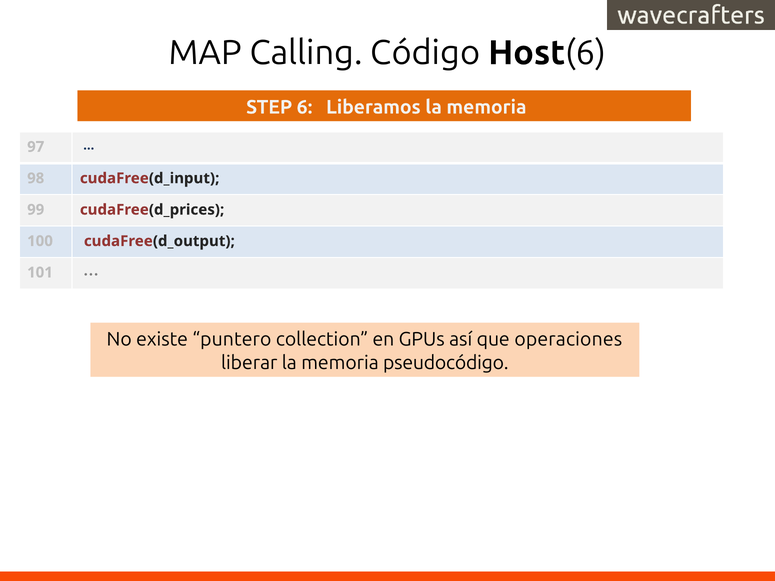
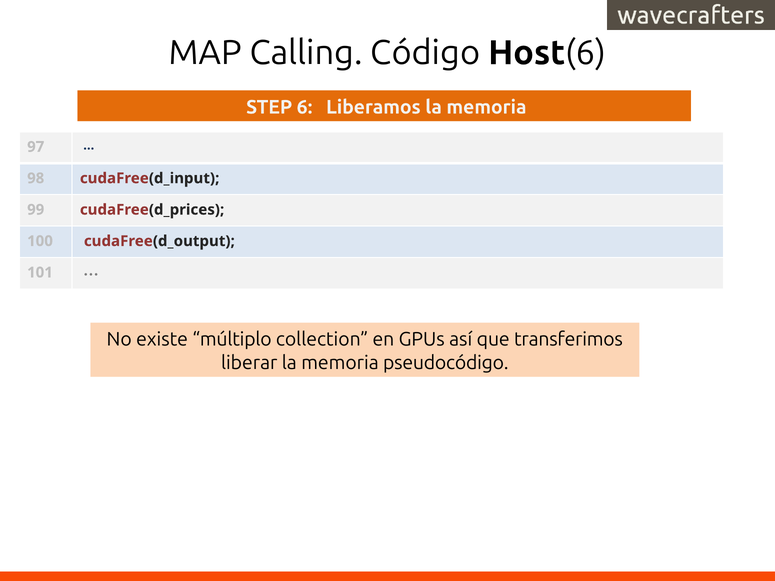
puntero: puntero -> múltiplo (232, 340)
operaciones: operaciones -> transferimos (568, 340)
